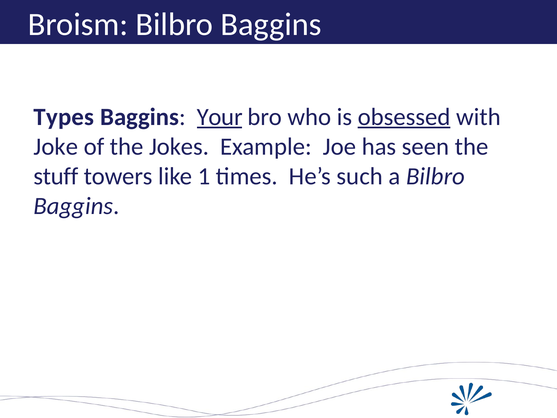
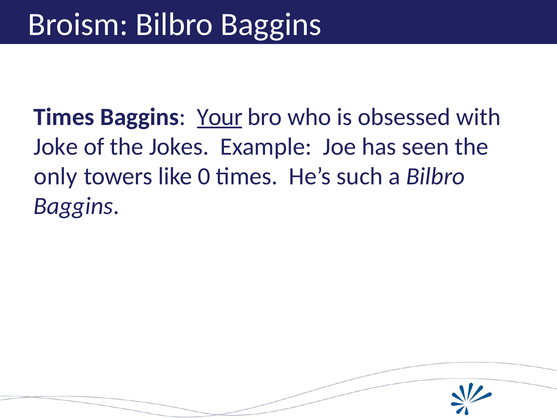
Types: Types -> Times (64, 117)
obsessed underline: present -> none (404, 117)
stuff: stuff -> only (56, 176)
1: 1 -> 0 (204, 176)
